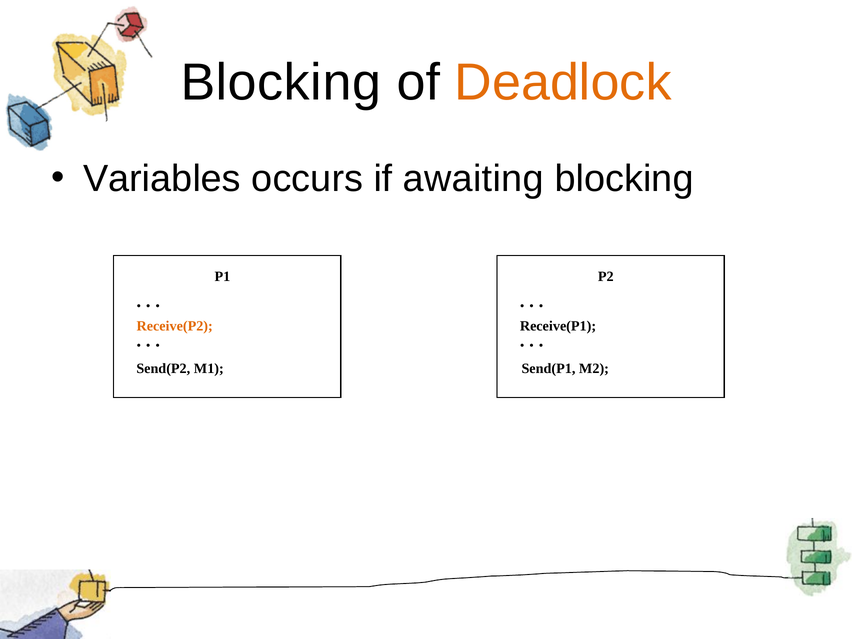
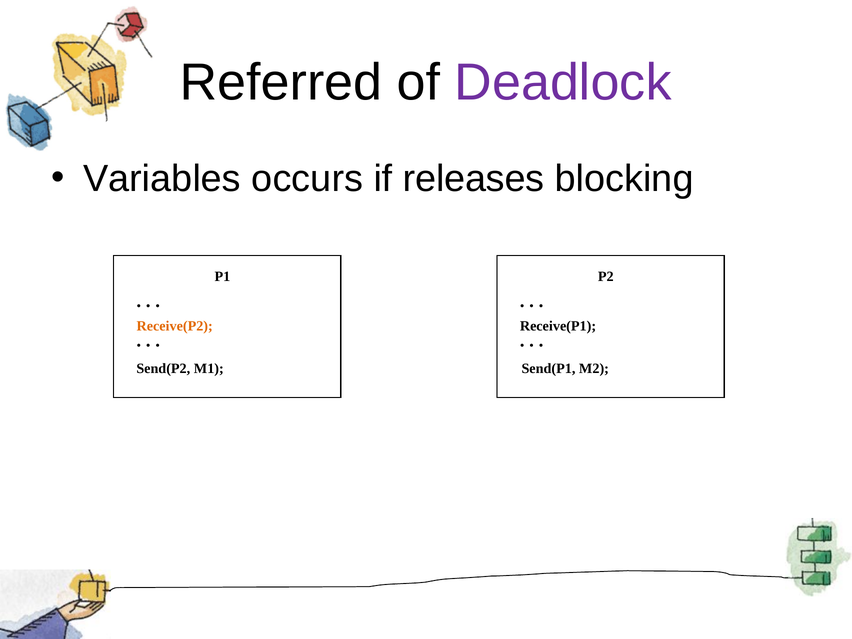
Blocking: Blocking -> Referred (281, 82)
Deadlock colour: orange -> purple (563, 82)
awaiting: awaiting -> releases (474, 179)
